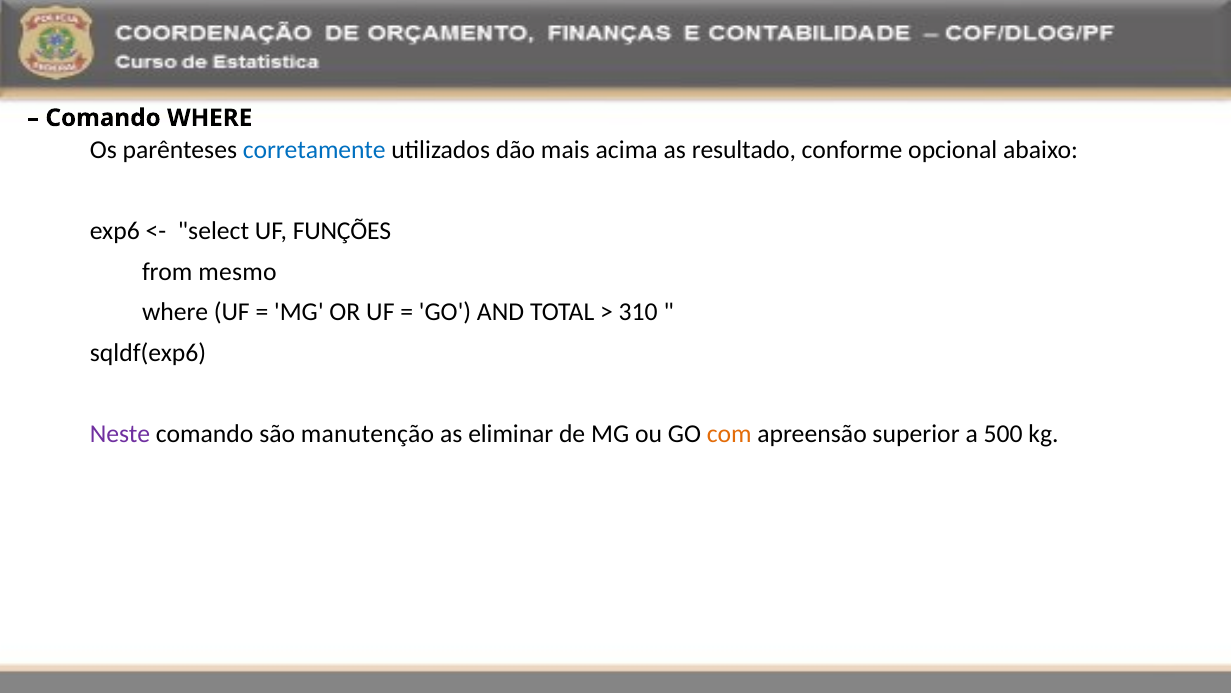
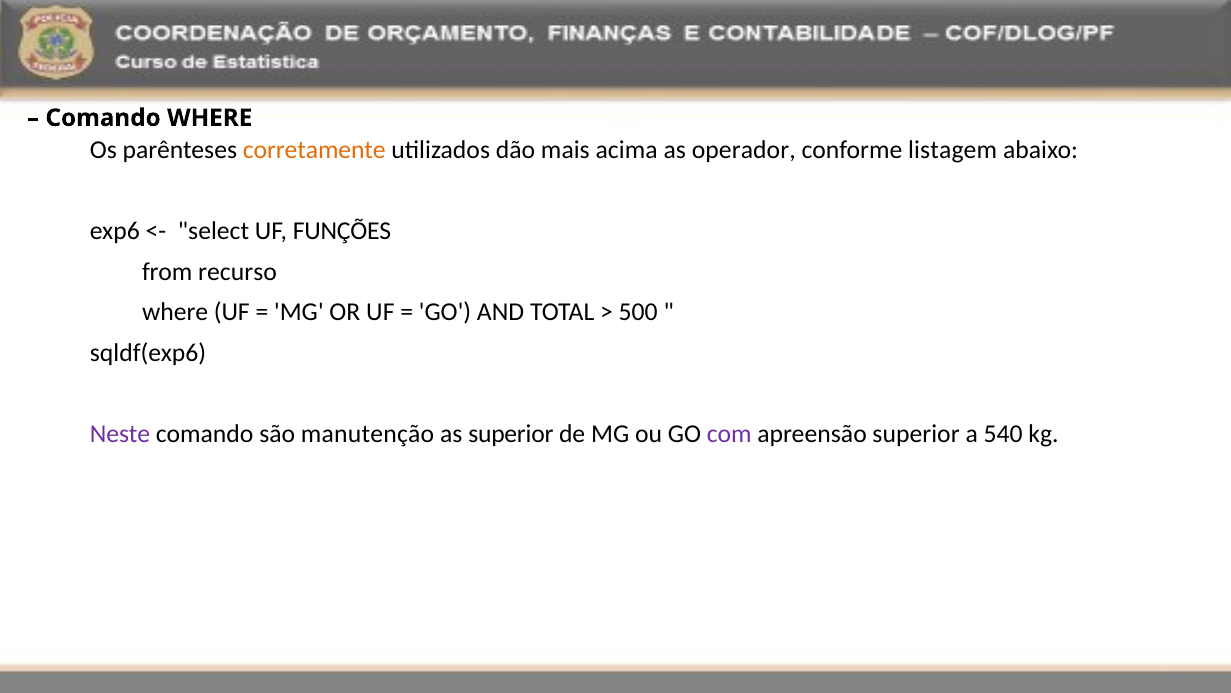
corretamente colour: blue -> orange (314, 150)
resultado: resultado -> operador (744, 150)
opcional: opcional -> listagem (953, 150)
mesmo: mesmo -> recurso (238, 272)
310: 310 -> 500 (638, 312)
as eliminar: eliminar -> superior (511, 434)
com colour: orange -> purple (729, 434)
500: 500 -> 540 (1003, 434)
